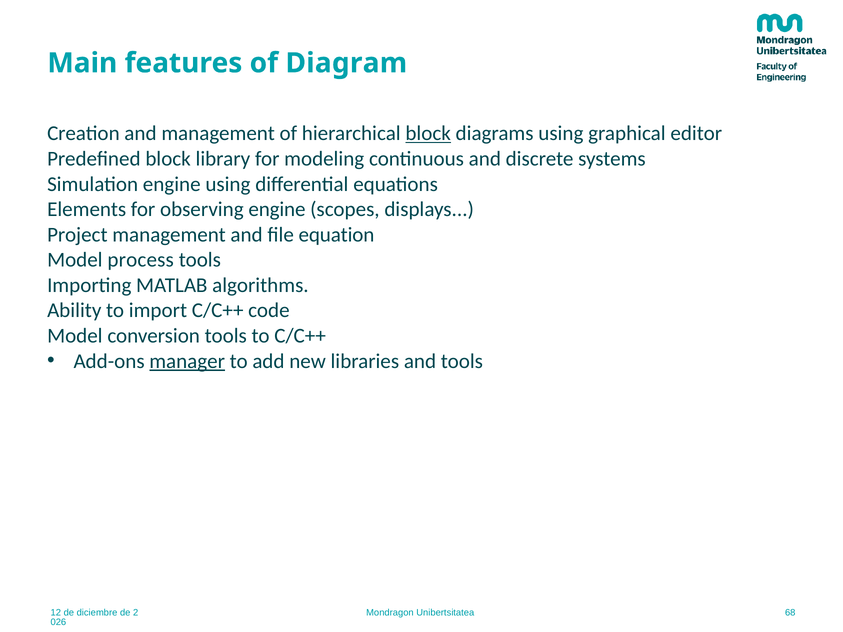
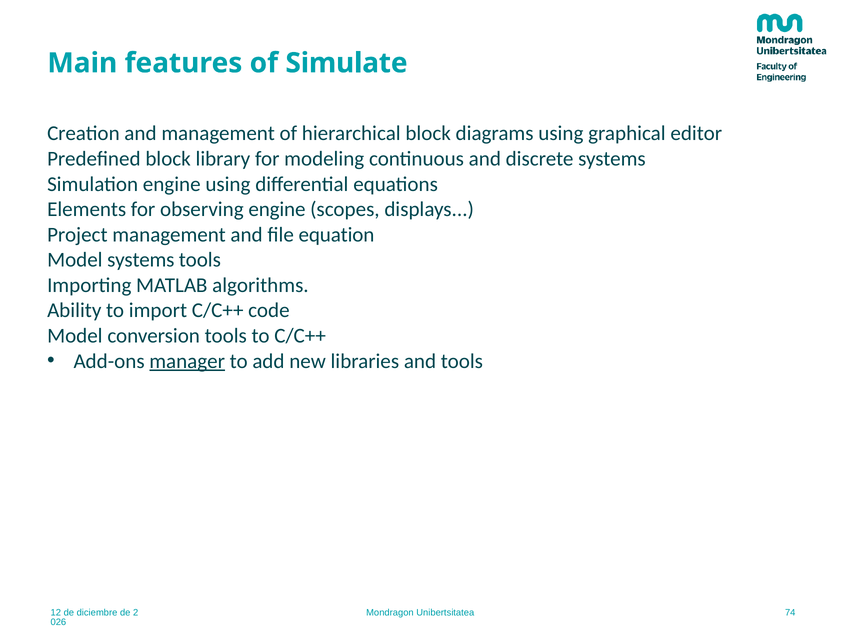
Diagram: Diagram -> Simulate (346, 63)
block underline: present -> none (428, 134)
Model process: process -> systems (141, 260)
68: 68 -> 74 (790, 613)
